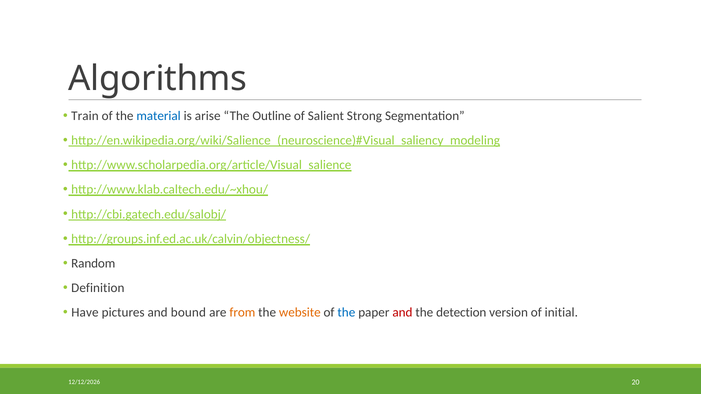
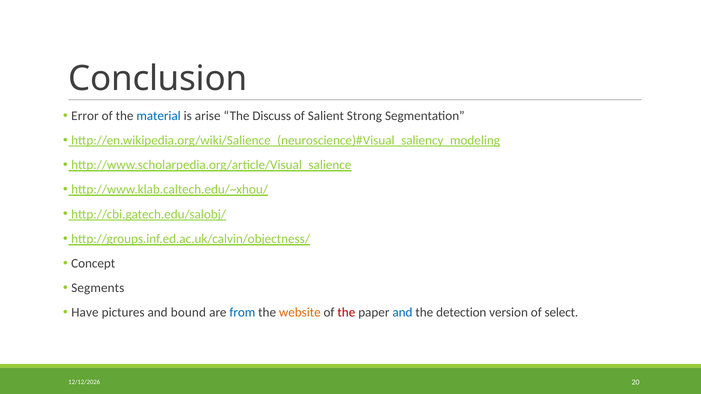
Algorithms: Algorithms -> Conclusion (158, 79)
Train: Train -> Error (85, 116)
Outline: Outline -> Discuss (272, 116)
Random: Random -> Concept (93, 264)
Definition: Definition -> Segments (98, 288)
from colour: orange -> blue (242, 312)
the colour: blue -> red (346, 312)
and colour: red -> blue (402, 312)
initial: initial -> select (561, 312)
